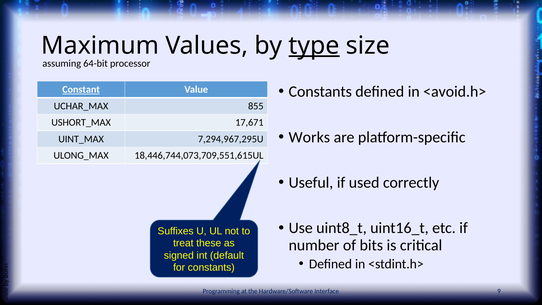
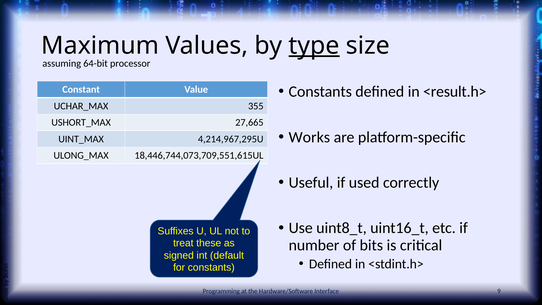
<avoid.h>: <avoid.h> -> <result.h> (455, 92)
Constant underline: present -> none (81, 90)
855: 855 -> 355 (256, 106)
17,671: 17,671 -> 27,665 (249, 122)
7,294,967,295U: 7,294,967,295U -> 4,214,967,295U (231, 139)
